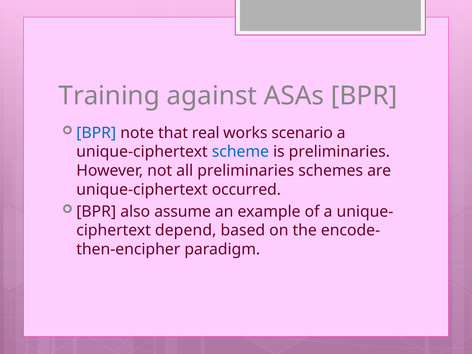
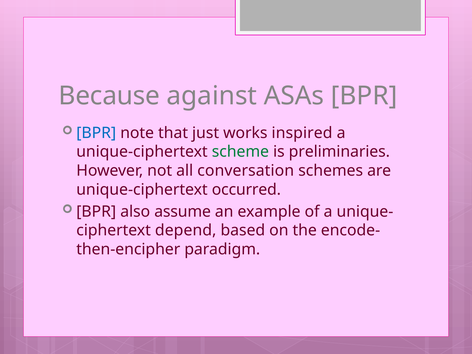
Training: Training -> Because (109, 96)
real: real -> just (206, 133)
scenario: scenario -> inspired (302, 133)
scheme colour: blue -> green (240, 152)
all preliminaries: preliminaries -> conversation (246, 171)
